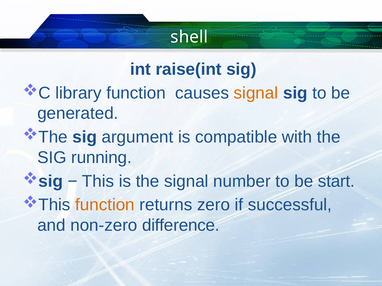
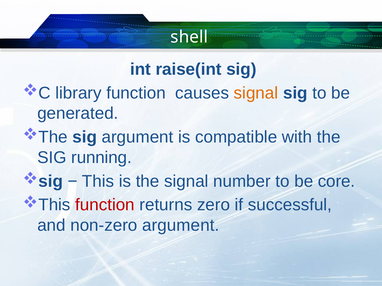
start: start -> core (336, 181)
function colour: orange -> red (105, 205)
non-zero difference: difference -> argument (181, 226)
